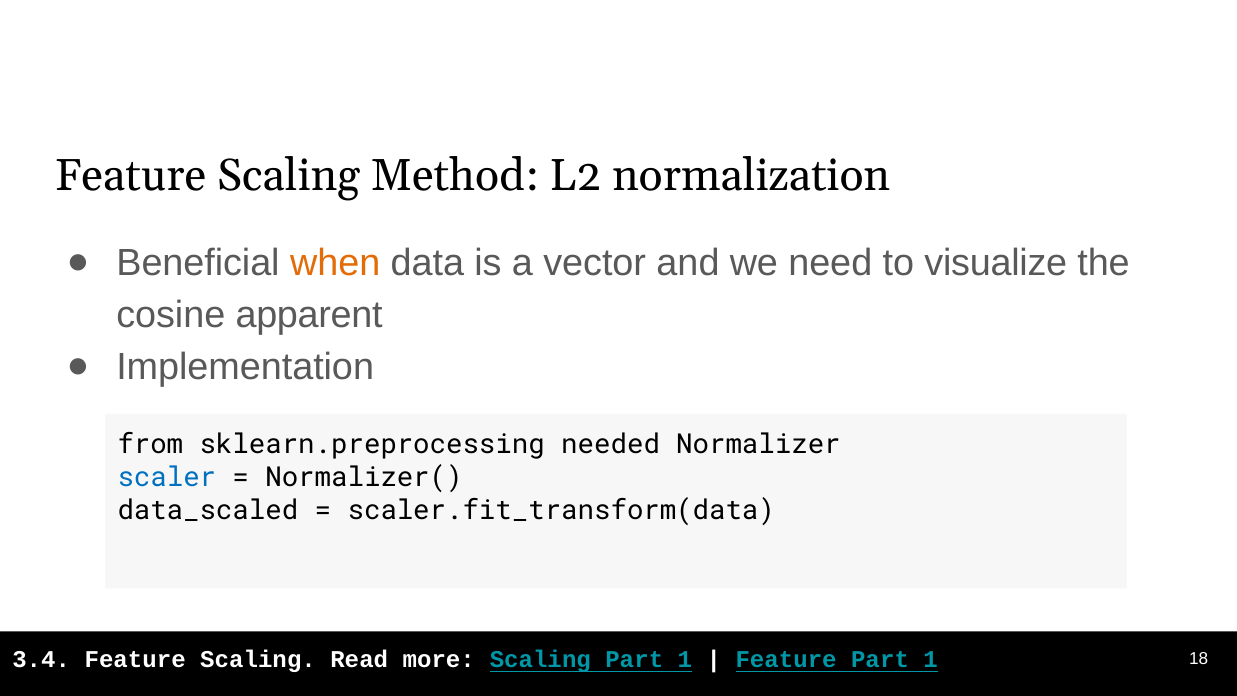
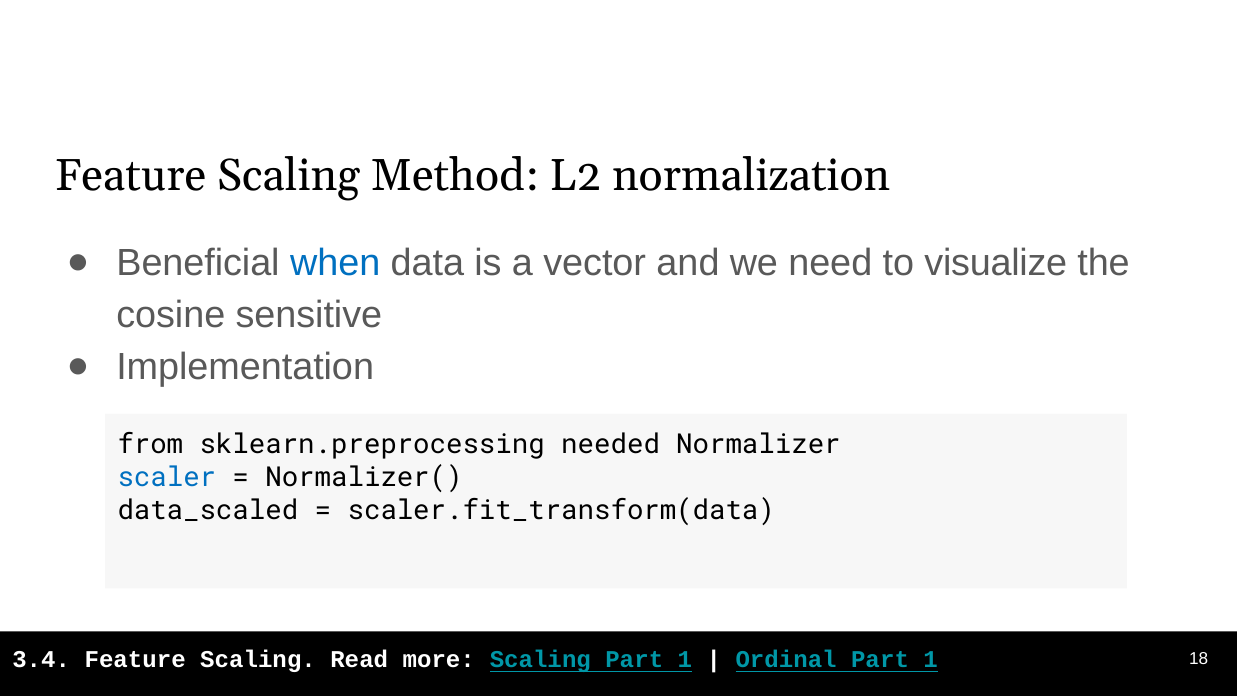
when colour: orange -> blue (335, 263)
apparent: apparent -> sensitive (309, 315)
Feature: Feature -> Ordinal (786, 660)
